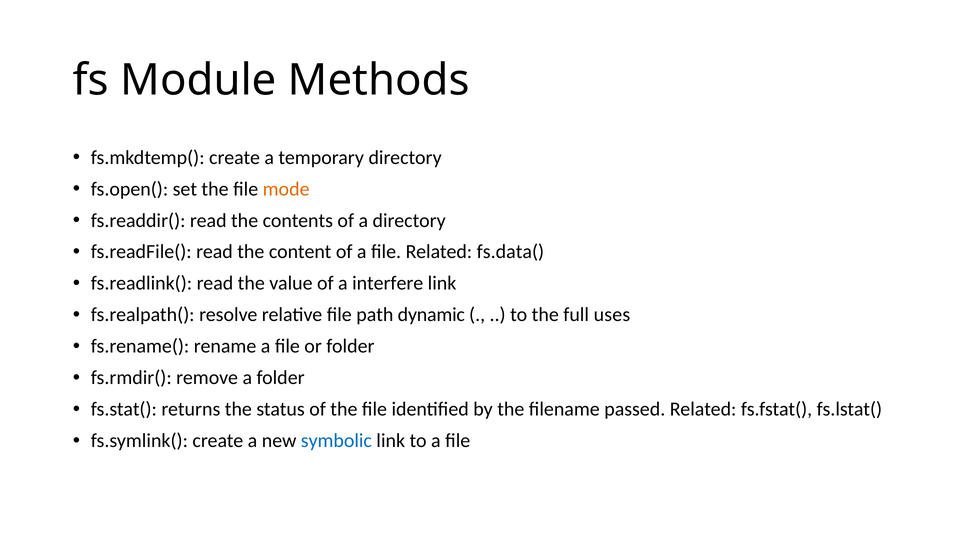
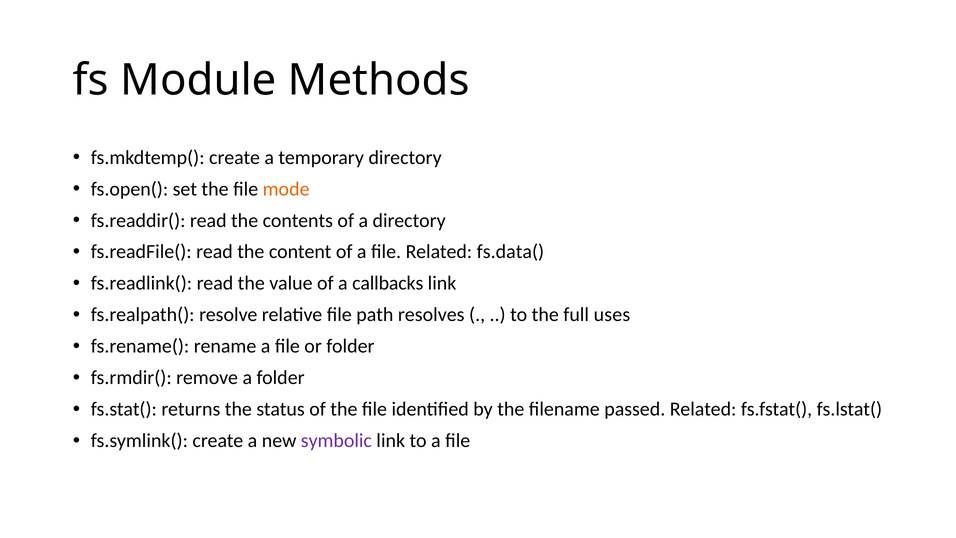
interfere: interfere -> callbacks (388, 283)
dynamic: dynamic -> resolves (431, 315)
symbolic colour: blue -> purple (336, 441)
